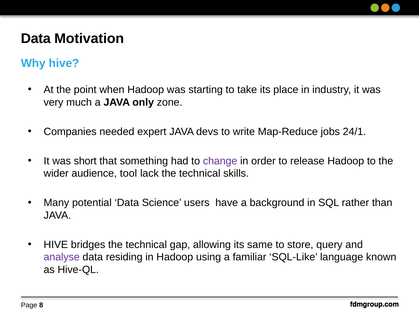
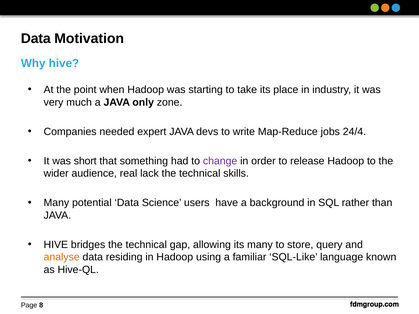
24/1: 24/1 -> 24/4 (354, 132)
tool: tool -> real (129, 174)
its same: same -> many (260, 245)
analyse colour: purple -> orange (62, 257)
